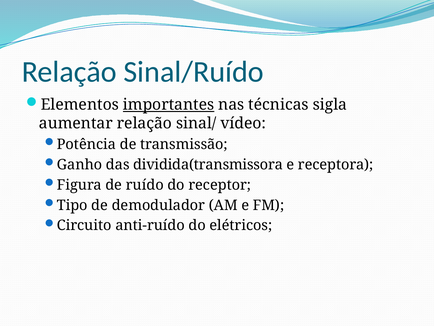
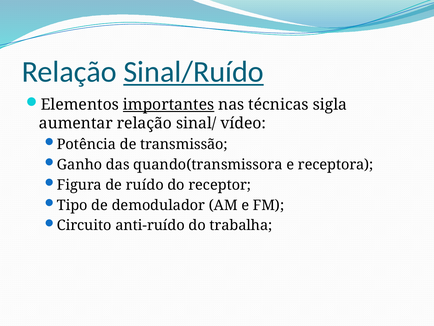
Sinal/Ruído underline: none -> present (194, 72)
dividida(transmissora: dividida(transmissora -> quando(transmissora (208, 164)
elétricos: elétricos -> trabalha (241, 225)
